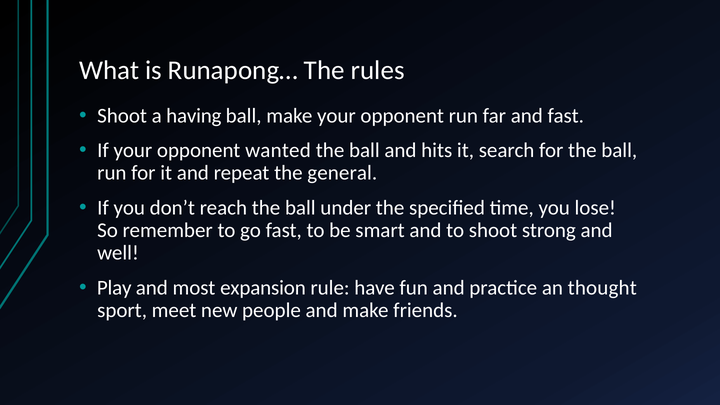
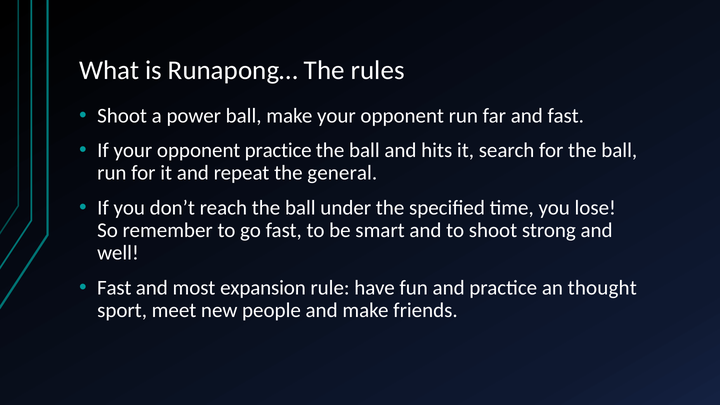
having: having -> power (194, 116)
opponent wanted: wanted -> practice (278, 150)
Play: Play -> Fast (114, 288)
